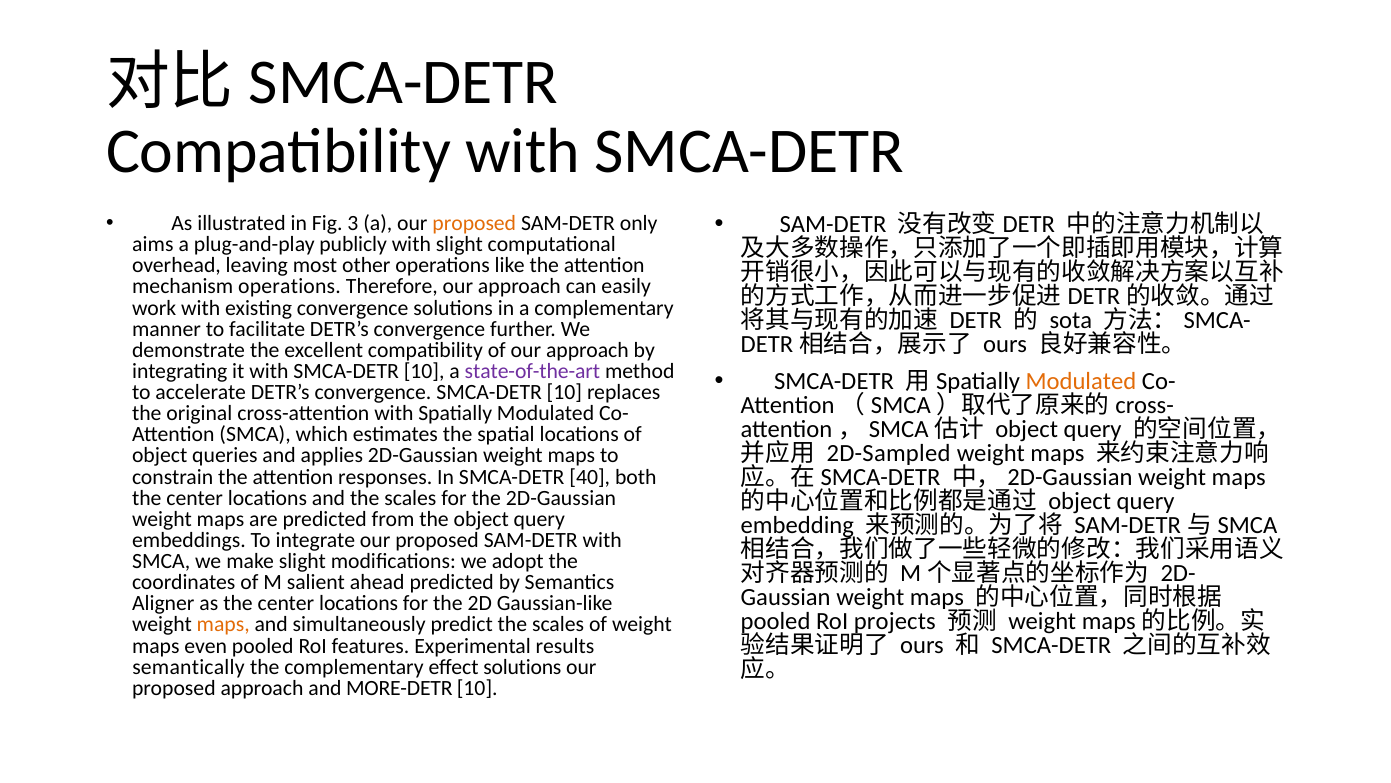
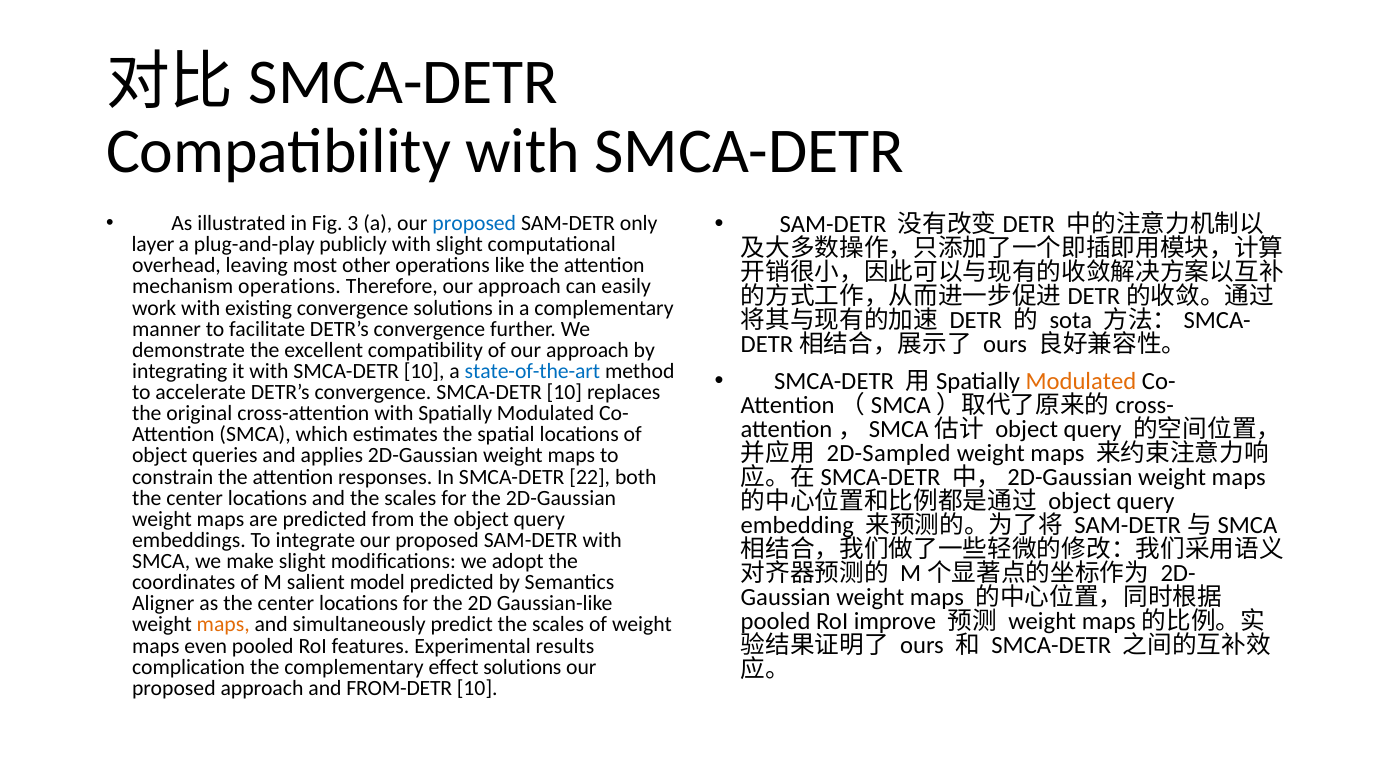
proposed colour: orange -> blue (474, 223)
aims: aims -> layer (153, 244)
state-of-the-art colour: purple -> blue (532, 371)
40: 40 -> 22 (590, 477)
ahead: ahead -> model (377, 582)
projects: projects -> improve (895, 621)
semantically: semantically -> complication (189, 667)
MORE-DETR: MORE-DETR -> FROM-DETR (399, 688)
